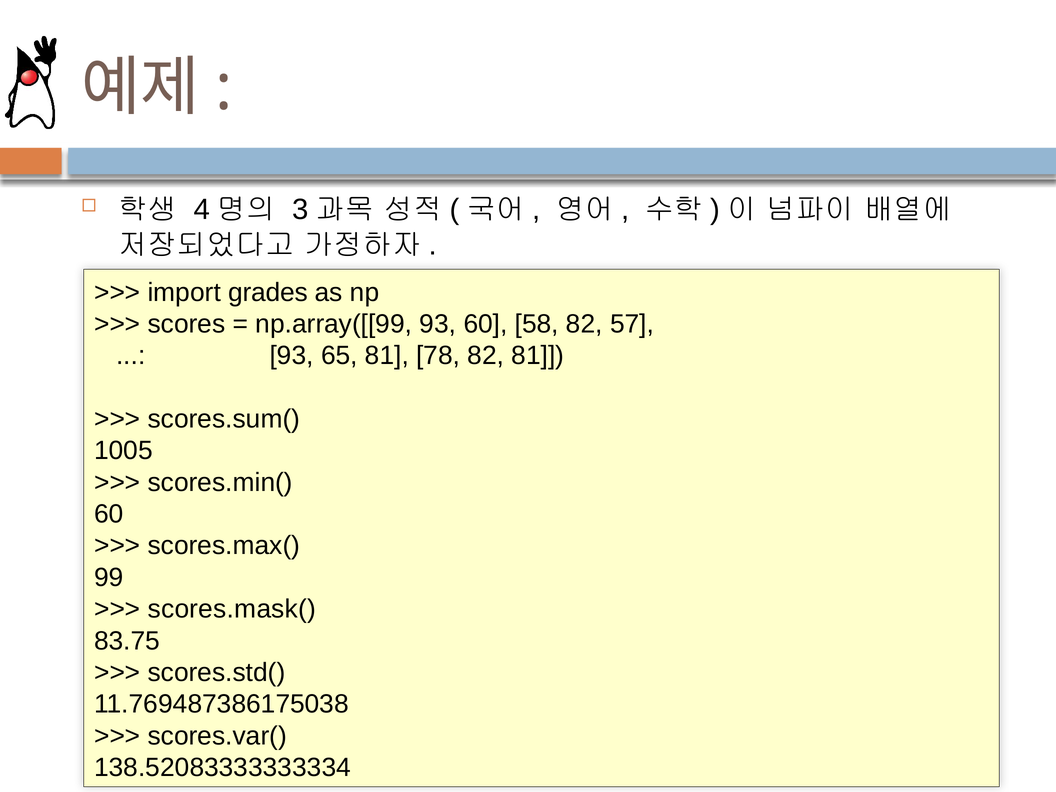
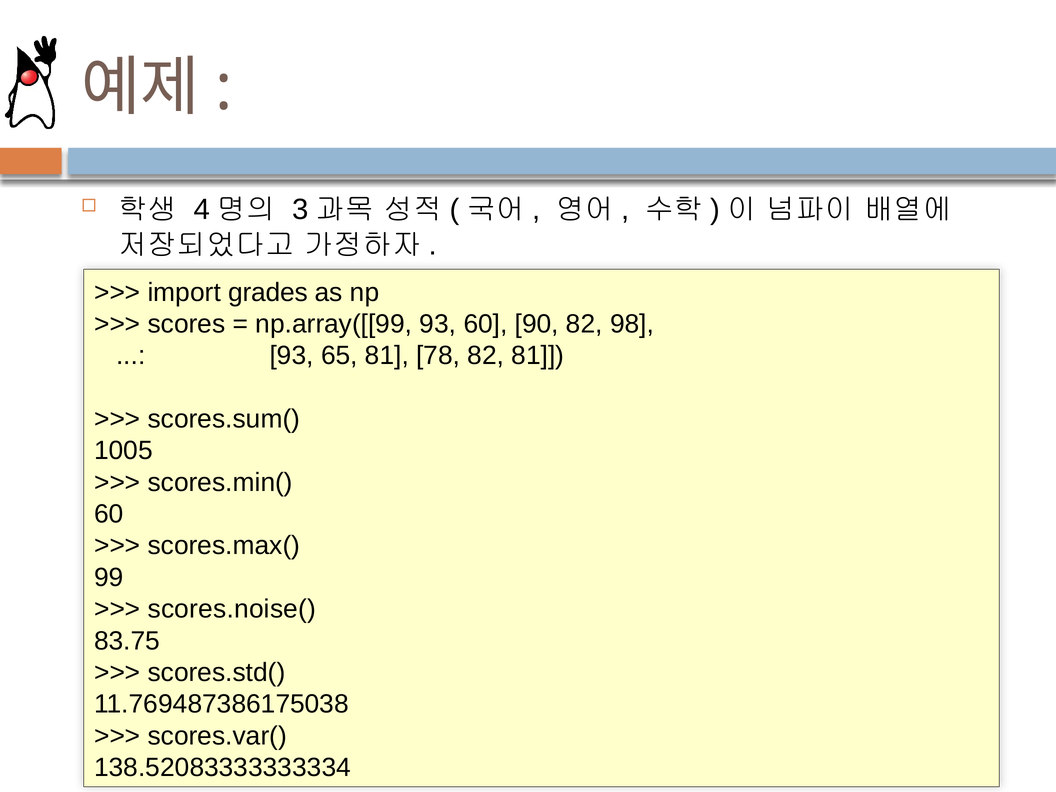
58: 58 -> 90 (537, 324)
57: 57 -> 98 (632, 324)
scores.mask(: scores.mask( -> scores.noise( (232, 609)
